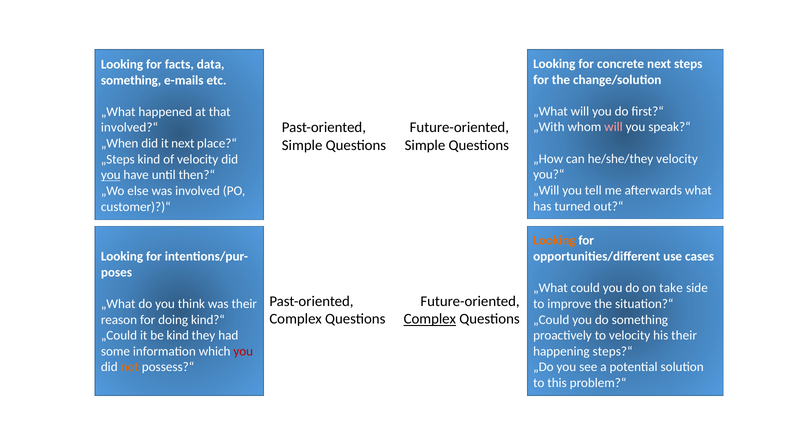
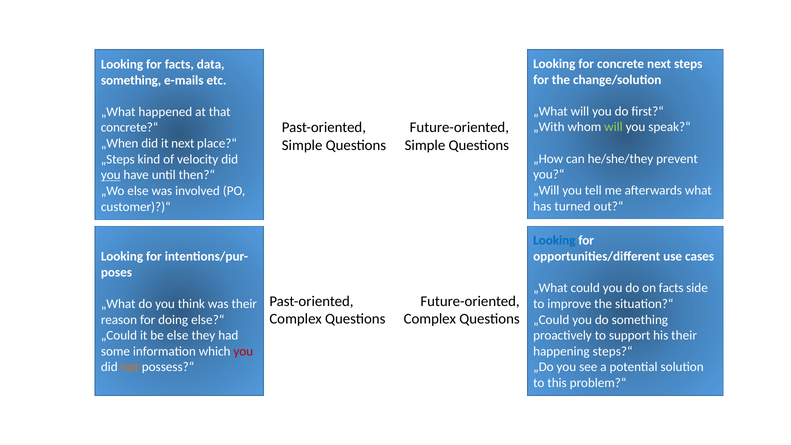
will colour: pink -> light green (613, 127)
involved?“: involved?“ -> concrete?“ (130, 128)
he/she/they velocity: velocity -> prevent (677, 159)
Looking colour: orange -> blue (554, 241)
on take: take -> facts (671, 288)
Complex underline: present -> none (430, 319)
kind?“: kind?“ -> else?“ (208, 320)
be kind: kind -> else (178, 335)
to velocity: velocity -> support (630, 335)
